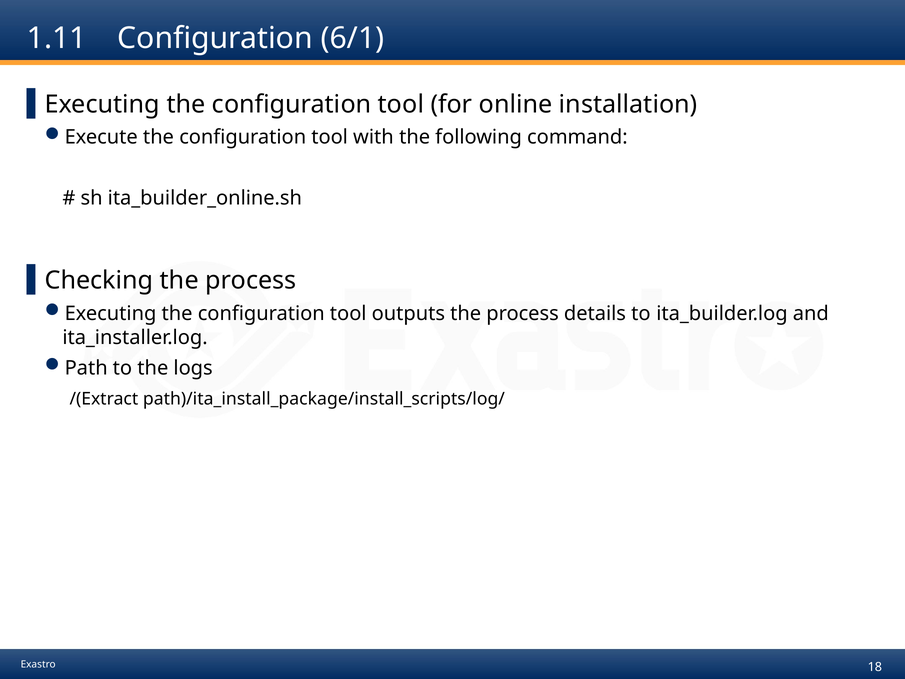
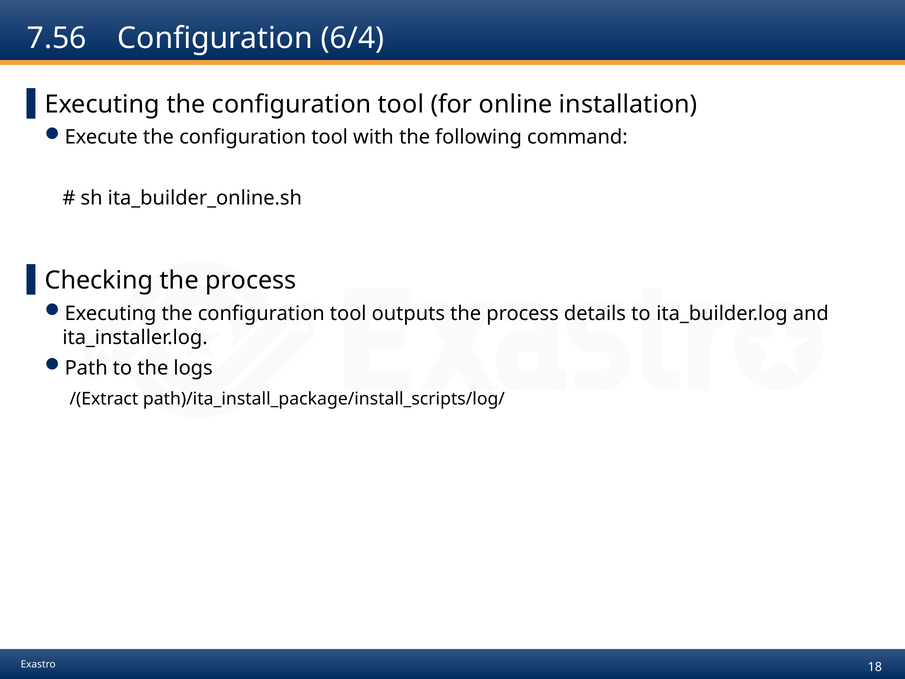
1.11: 1.11 -> 7.56 (57, 38)
6/1: 6/1 -> 6/4 (353, 38)
